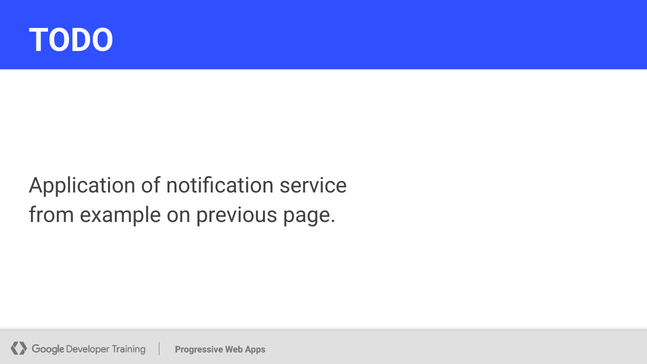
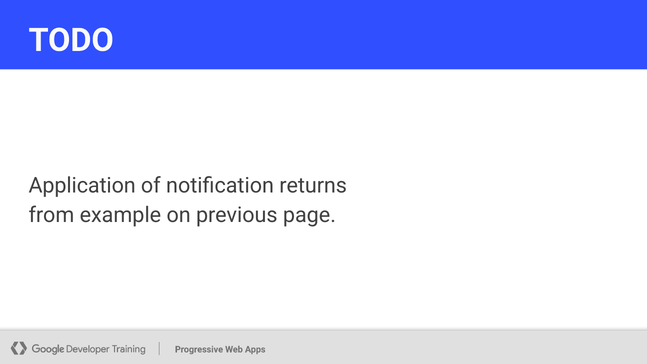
service: service -> returns (313, 186)
